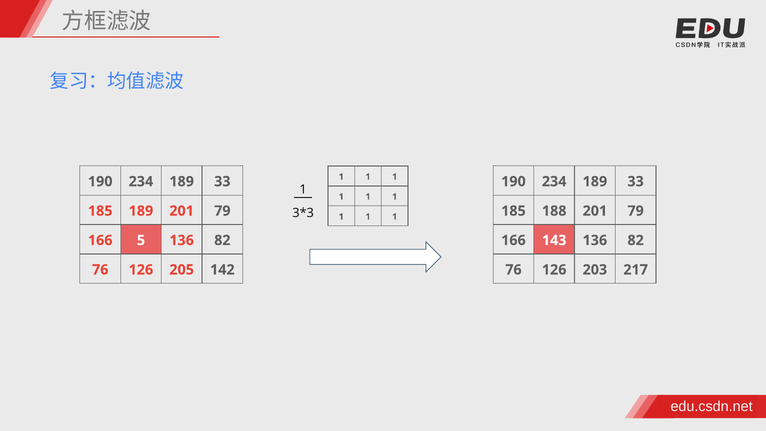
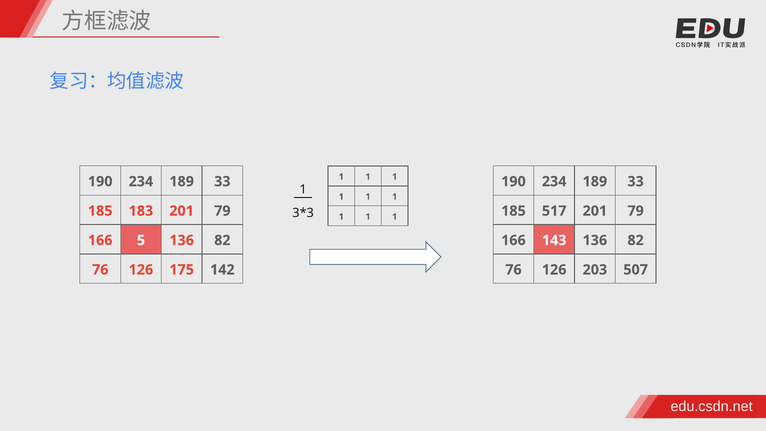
185 189: 189 -> 183 (141, 211)
188: 188 -> 517 (554, 211)
205: 205 -> 175 (182, 270)
217: 217 -> 507 (636, 270)
